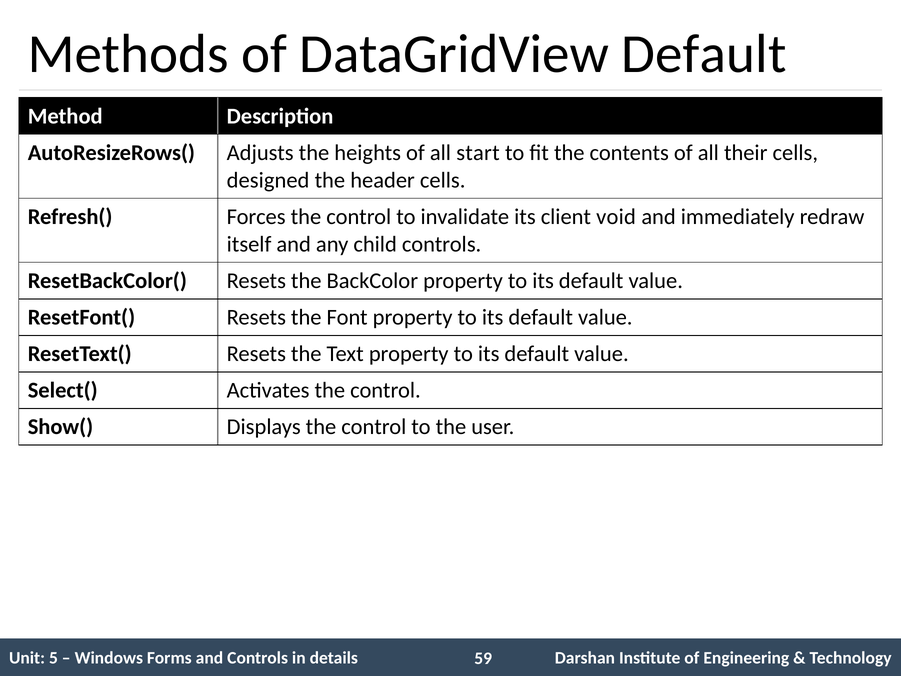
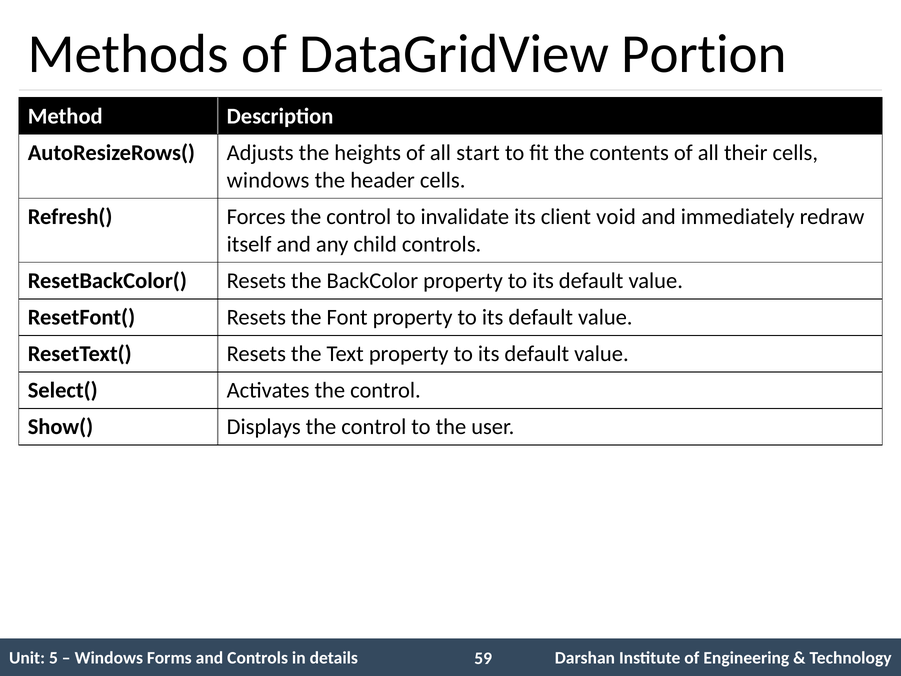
DataGridView Default: Default -> Portion (704, 54)
designed: designed -> windows (268, 180)
